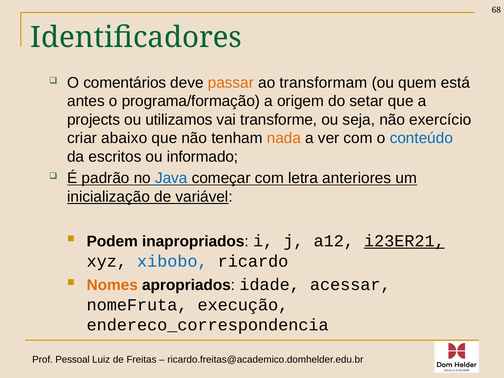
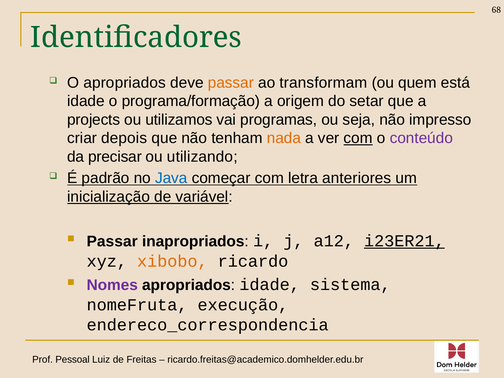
O comentários: comentários -> apropriados (125, 83)
antes: antes -> idade (86, 101)
transforme: transforme -> programas (279, 120)
exercício: exercício -> impresso (440, 120)
abaixo: abaixo -> depois (124, 138)
com underline: none -> present (358, 138)
conteúdo colour: blue -> purple (421, 138)
escritos: escritos -> precisar (115, 157)
informado: informado -> utilizando (202, 157)
Podem: Podem -> Passar (112, 241)
xibobo colour: blue -> orange (172, 261)
Nomes colour: orange -> purple (112, 285)
acessar: acessar -> sistema (350, 285)
